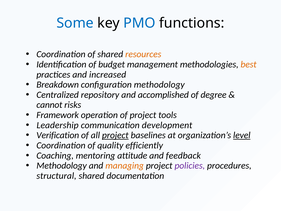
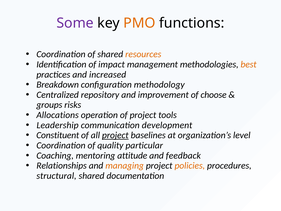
Some colour: blue -> purple (75, 23)
PMO colour: blue -> orange (139, 23)
budget: budget -> impact (112, 64)
accomplished: accomplished -> improvement (163, 95)
degree: degree -> choose (214, 95)
cannot: cannot -> groups (49, 105)
Framework: Framework -> Allocations (58, 115)
Verification: Verification -> Constituent (58, 135)
level underline: present -> none (242, 135)
efficiently: efficiently -> particular (144, 145)
Methodology: Methodology -> Relationships (62, 165)
policies colour: purple -> orange (190, 165)
